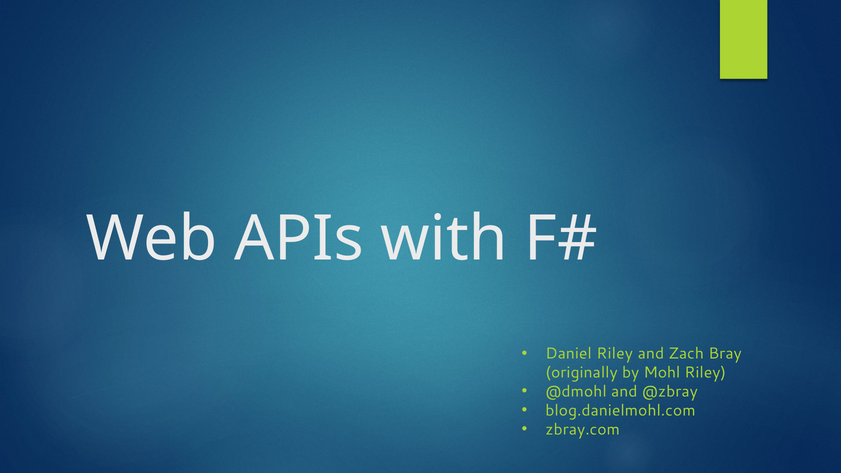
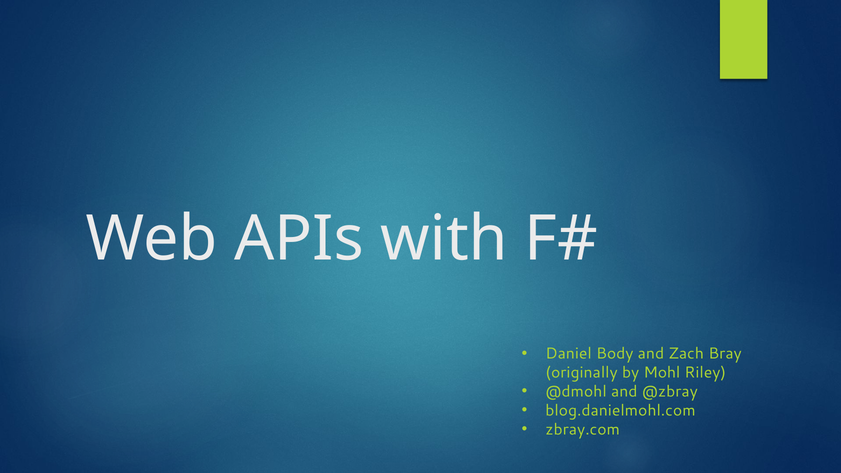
Daniel Riley: Riley -> Body (615, 354)
